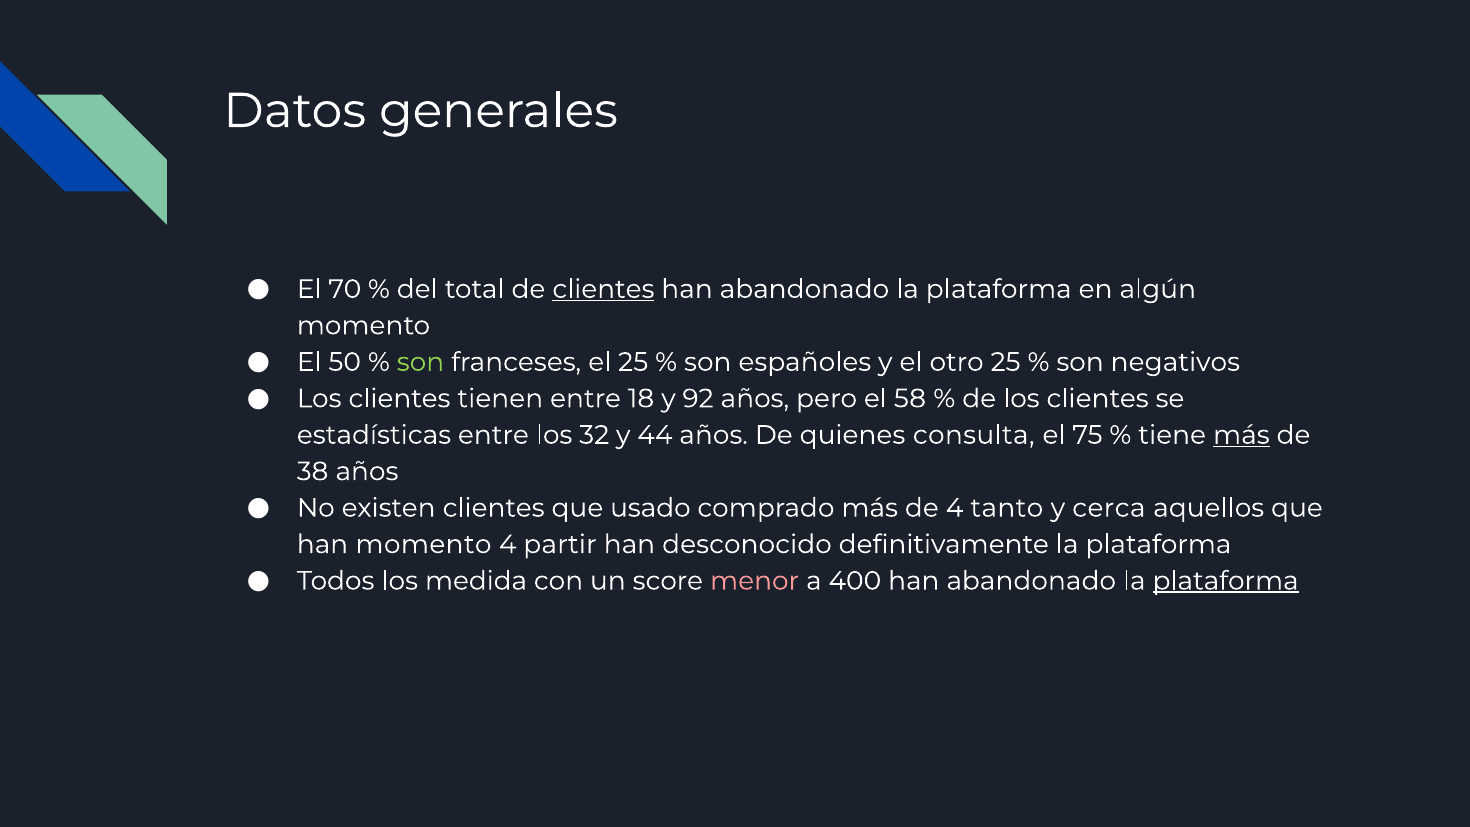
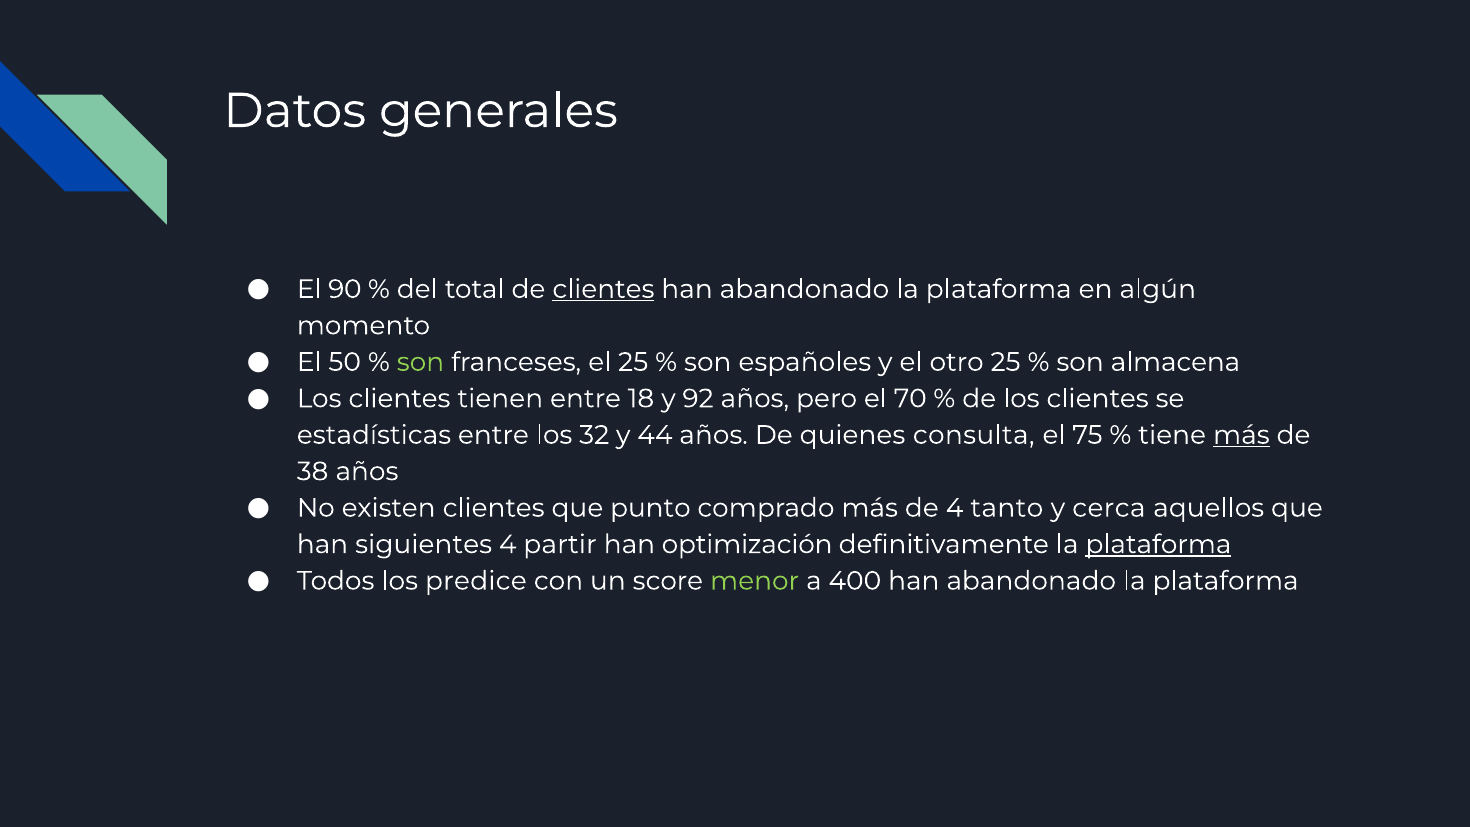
70: 70 -> 90 (345, 289)
negativos: negativos -> almacena (1175, 362)
58: 58 -> 70 (910, 398)
usado: usado -> punto (650, 508)
han momento: momento -> siguientes (424, 544)
desconocido: desconocido -> optimización (747, 544)
plataforma underline: none -> present (1158, 544)
medida: medida -> predice (476, 581)
menor colour: pink -> light green (755, 581)
plataforma underline: present -> none (1226, 581)
